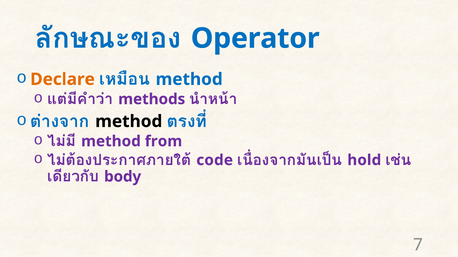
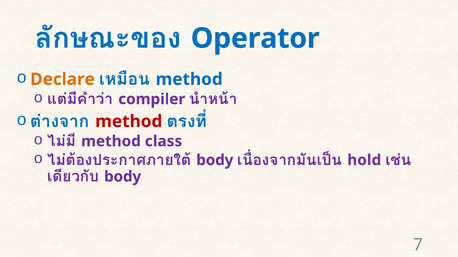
methods: methods -> compiler (152, 99)
method colour: black -> red (129, 122)
from: from -> class (164, 142)
code: code -> body (215, 160)
